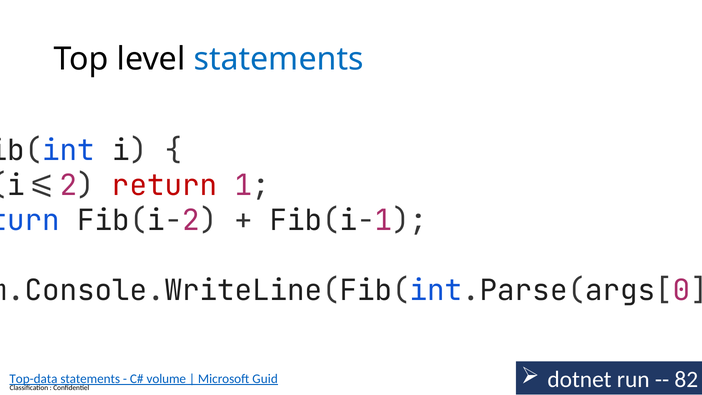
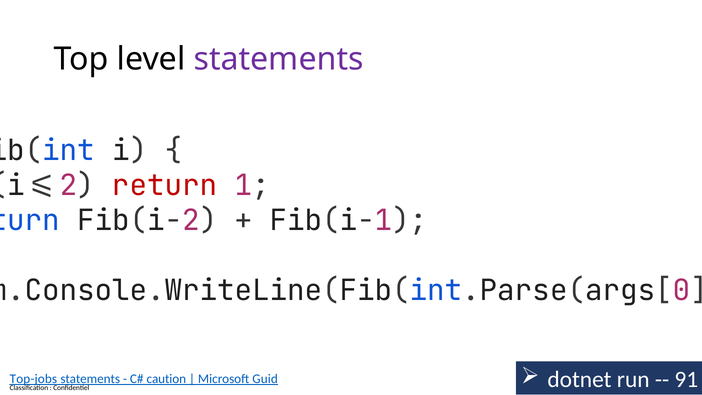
statements colour: blue -> purple (279, 59)
82: 82 -> 91 (686, 379)
Top-data: Top-data -> Top-jobs (33, 379)
volume: volume -> caution (166, 379)
